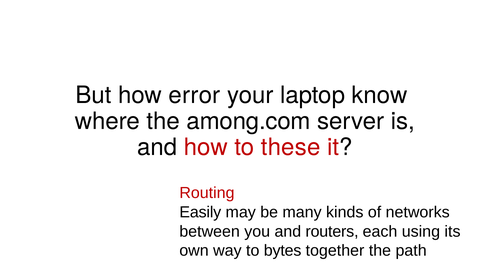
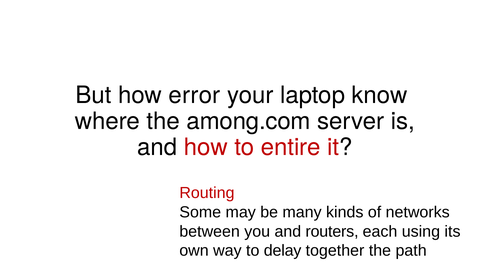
these: these -> entire (291, 147)
Easily: Easily -> Some (200, 212)
bytes: bytes -> delay (283, 251)
